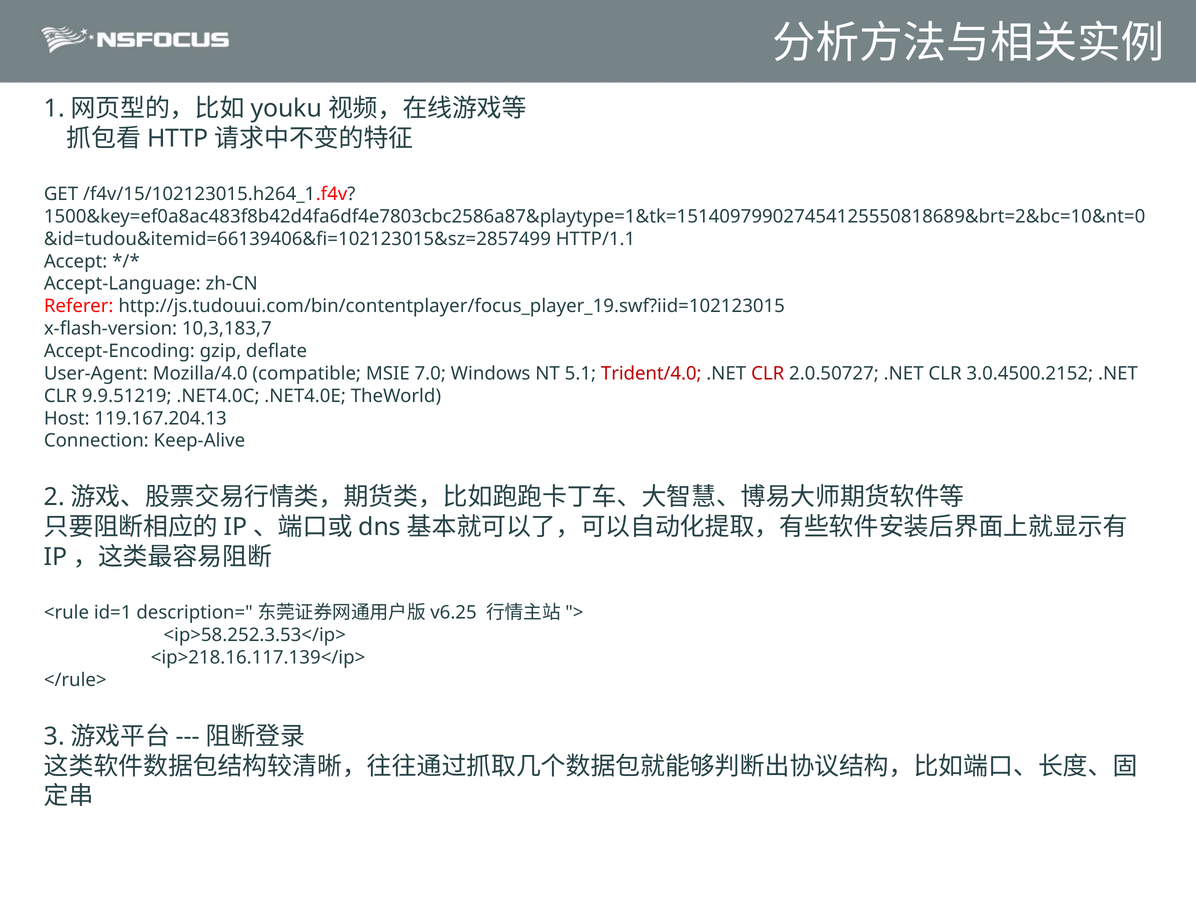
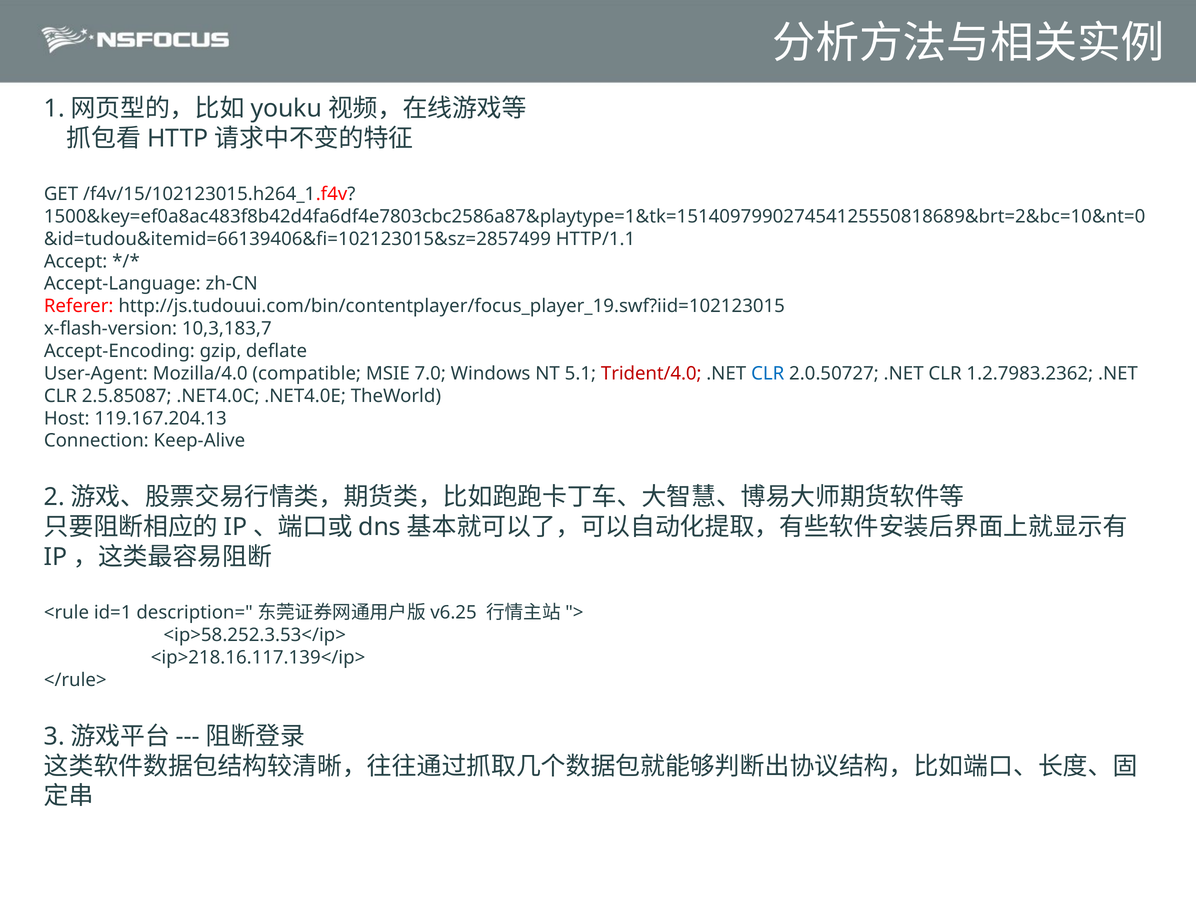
CLR colour: red -> blue (768, 374)
3.0.4500.2152: 3.0.4500.2152 -> 1.2.7983.2362 (1030, 374)
9.9.51219: 9.9.51219 -> 2.5.85087 (127, 396)
